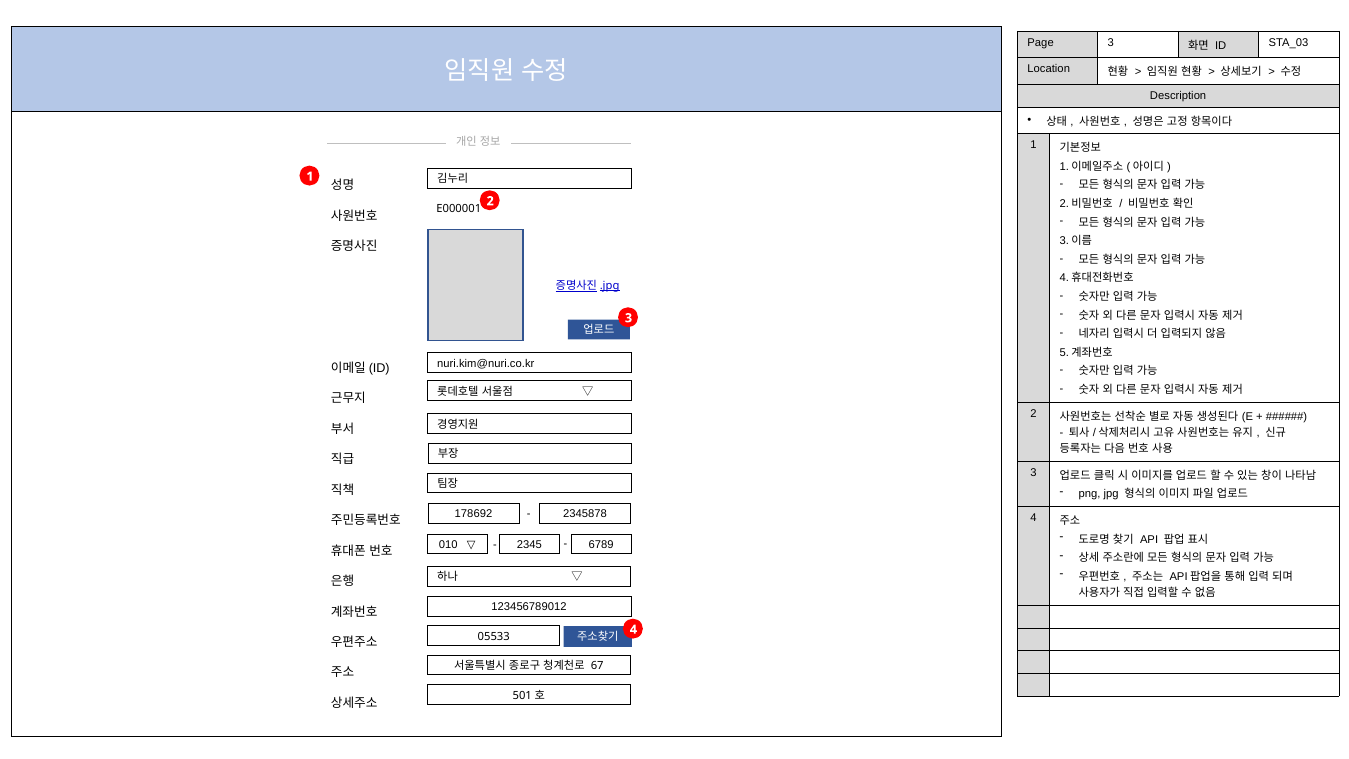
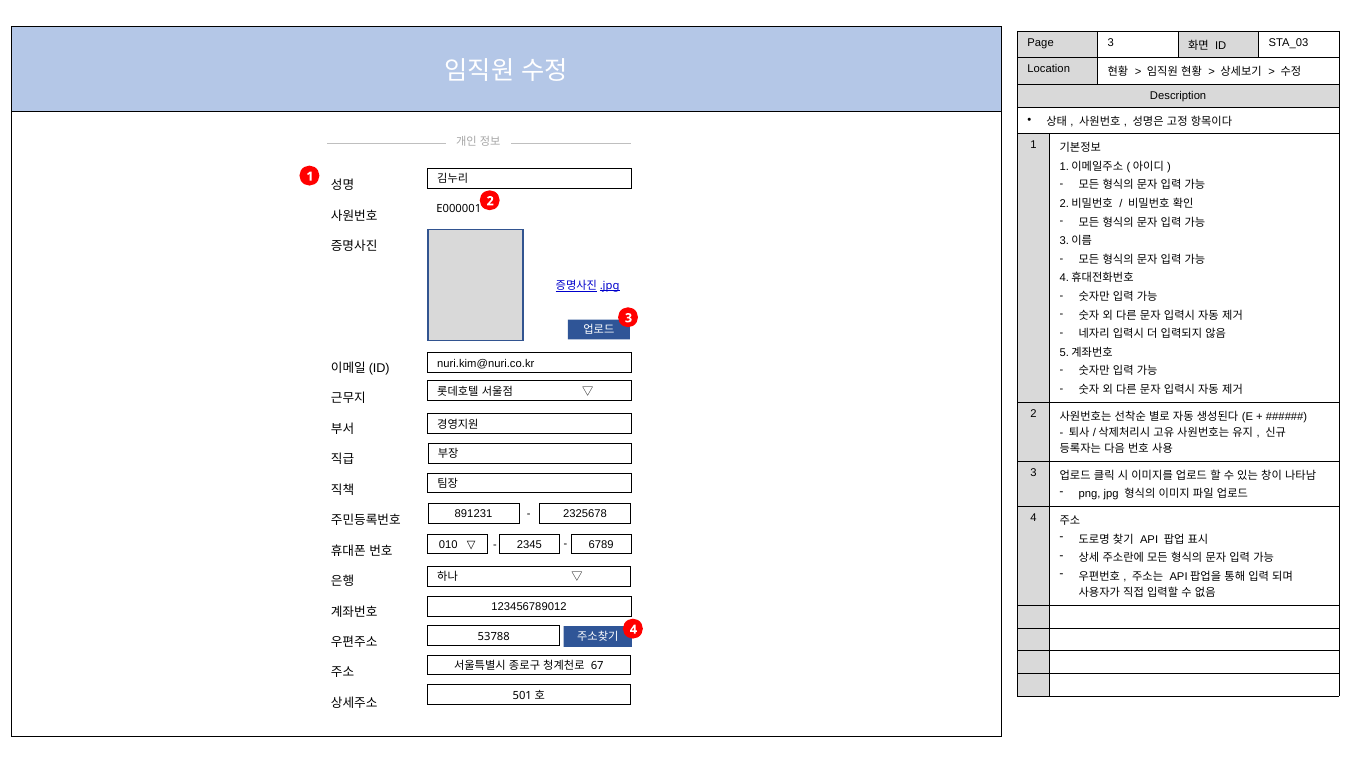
178692: 178692 -> 891231 (473, 514)
2345878: 2345878 -> 2325678 (585, 514)
05533: 05533 -> 53788 (494, 636)
